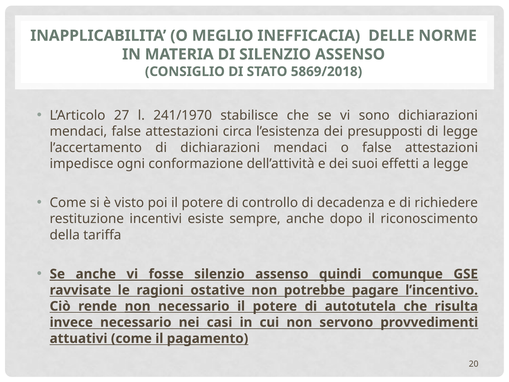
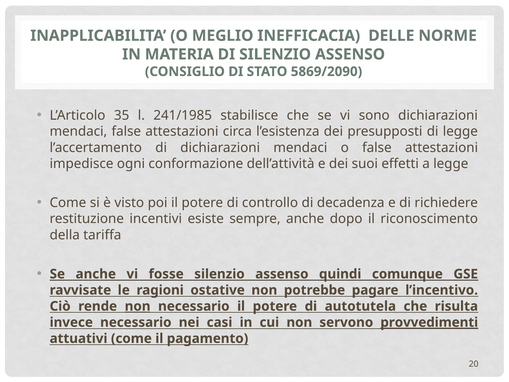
5869/2018: 5869/2018 -> 5869/2090 (326, 72)
27: 27 -> 35 (122, 115)
241/1970: 241/1970 -> 241/1985 (183, 115)
provvedimenti underline: none -> present (429, 322)
